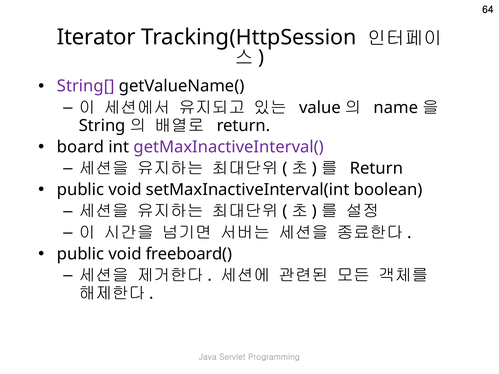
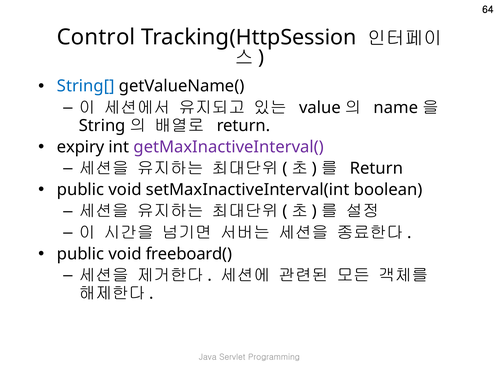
Iterator: Iterator -> Control (96, 37)
String[ colour: purple -> blue (86, 86)
board: board -> expiry (81, 147)
